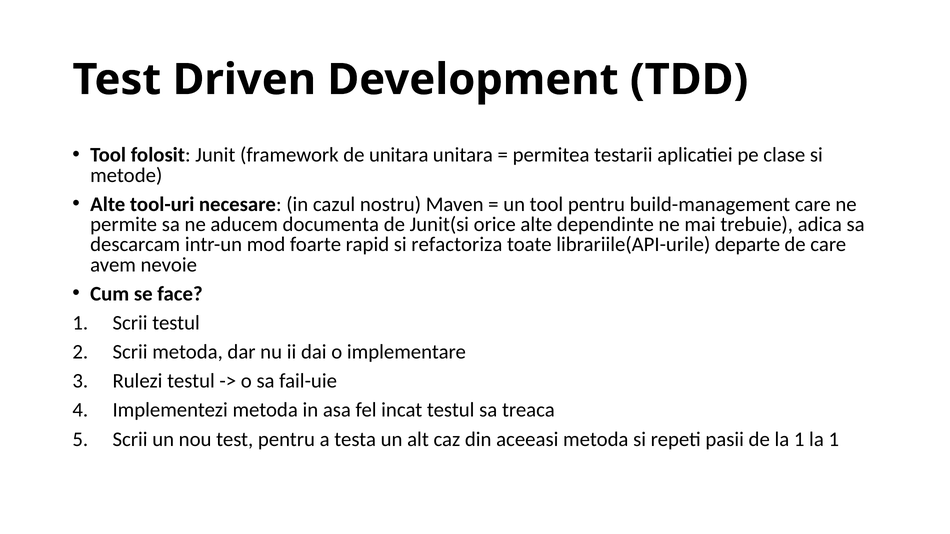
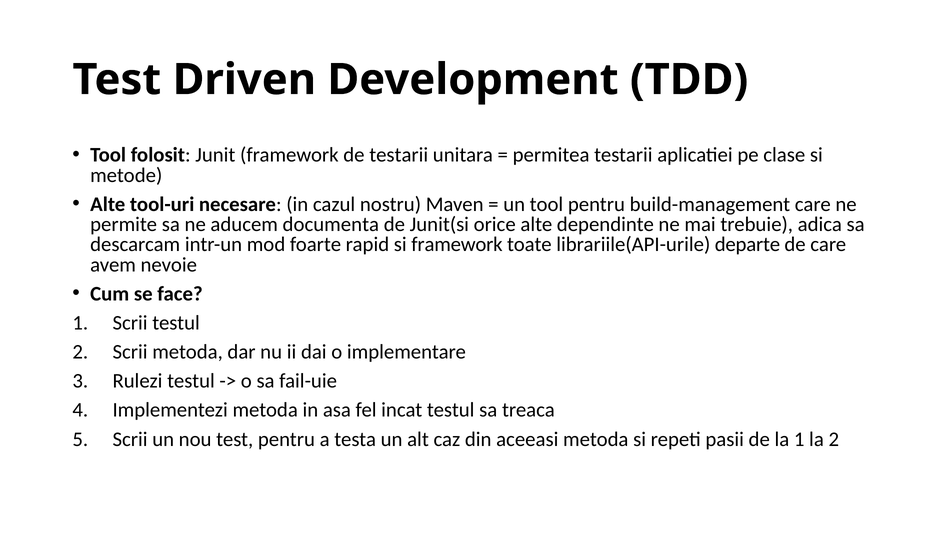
de unitara: unitara -> testarii (399, 155)
si refactoriza: refactoriza -> framework (457, 245)
1 la 1: 1 -> 2 (834, 440)
